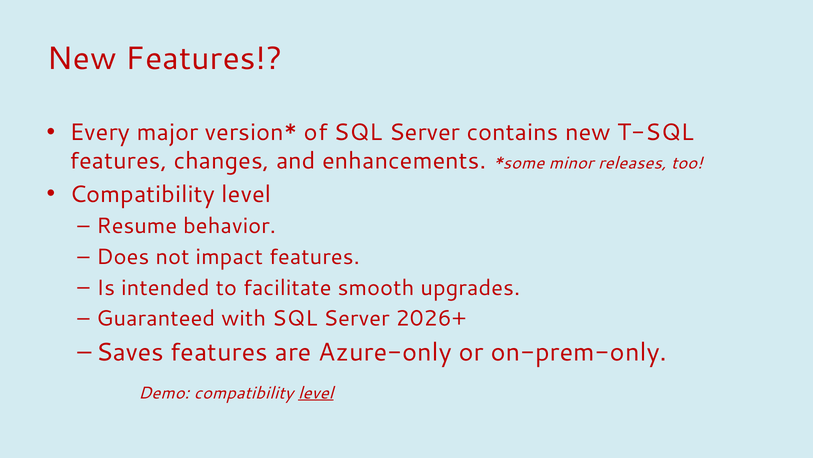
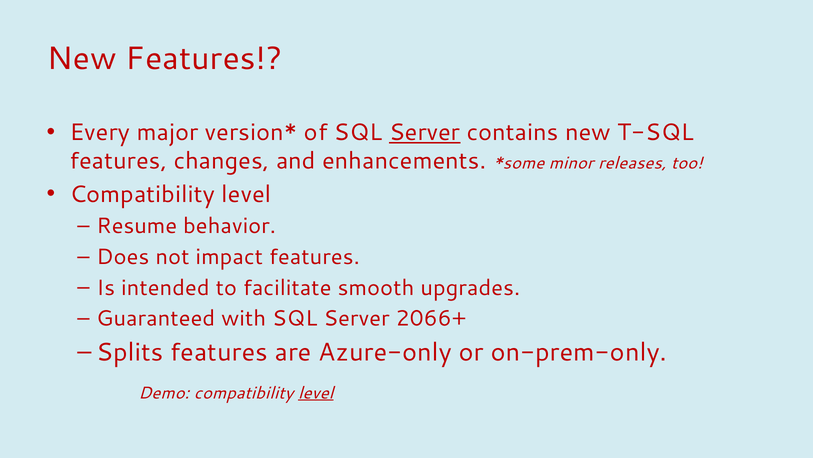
Server underline: none -> present (425, 132)
2026+: 2026+ -> 2066+ (431, 318)
Saves: Saves -> Splits (130, 352)
